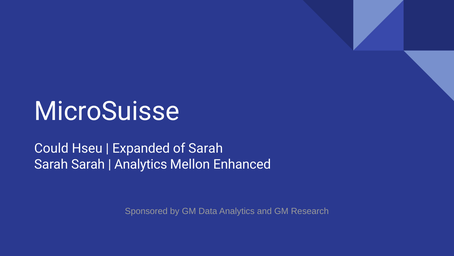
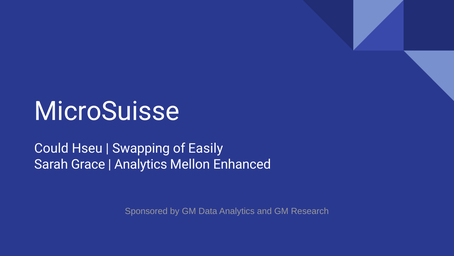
Expanded: Expanded -> Swapping (141, 148)
of Sarah: Sarah -> Easily (206, 148)
Sarah: Sarah -> Grace (88, 164)
